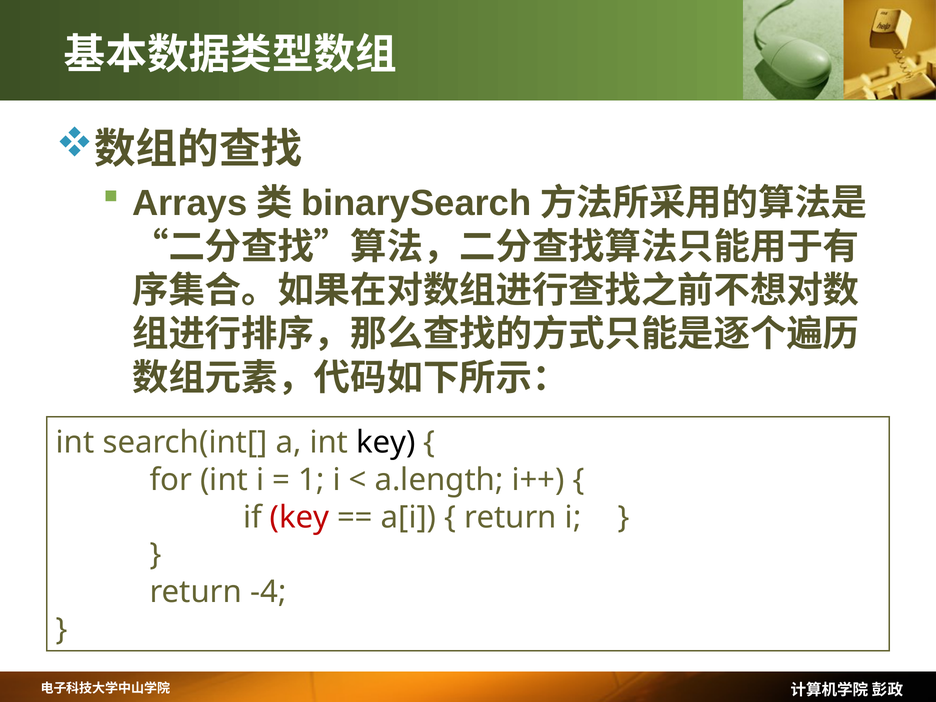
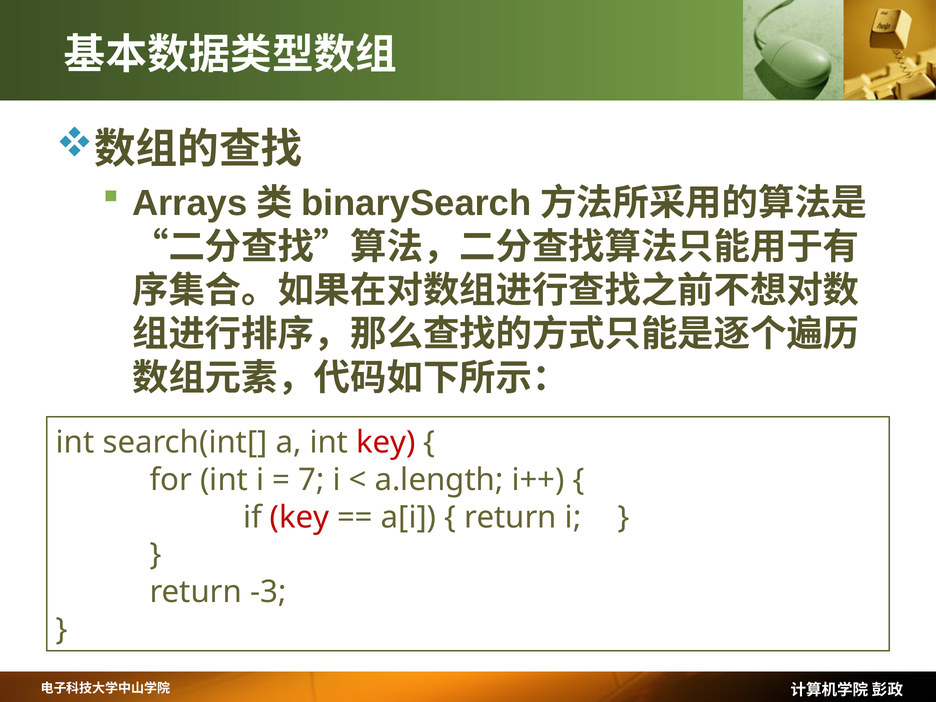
key colour: black -> red (386, 442)
1: 1 -> 7 (311, 480)
-4: -4 -> -3 (268, 592)
